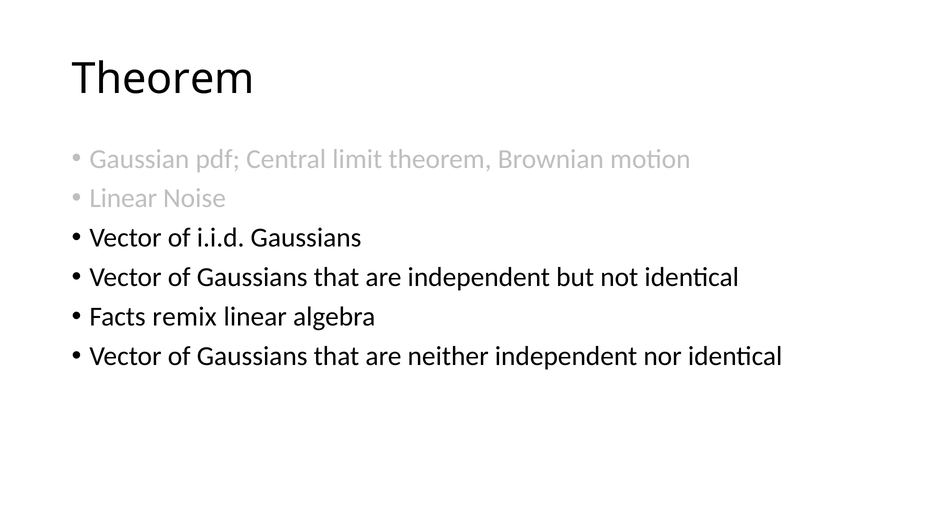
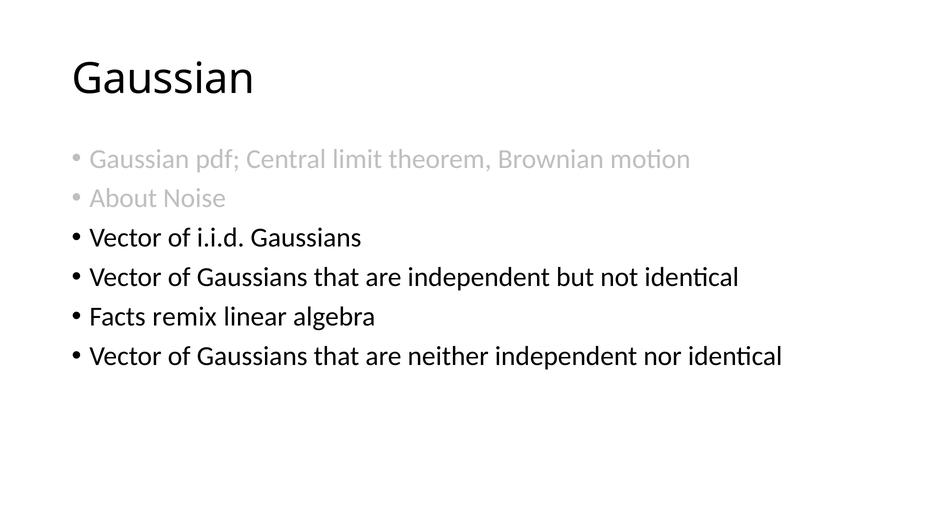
Theorem: Theorem -> Gaussian (163, 79)
Linear: Linear -> About (123, 199)
